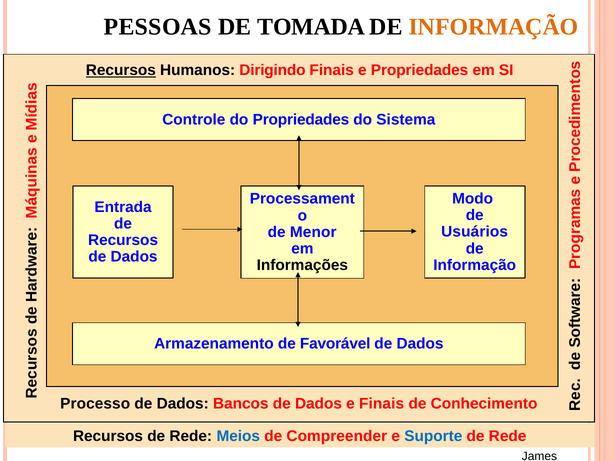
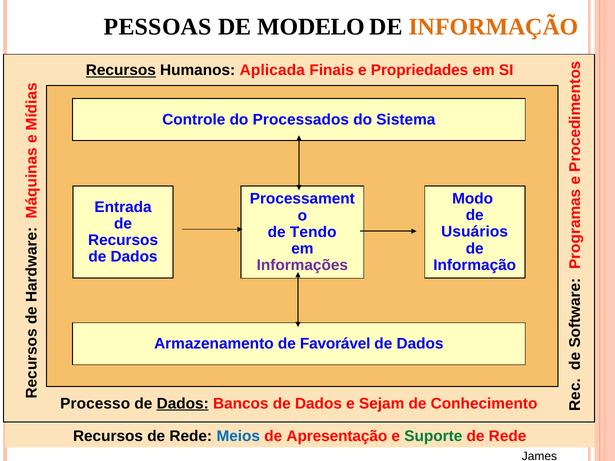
TOMADA: TOMADA -> MODELO (311, 27)
Dirigindo: Dirigindo -> Aplicada (272, 70)
do Propriedades: Propriedades -> Processados (301, 120)
Menor: Menor -> Tendo (313, 232)
Informações colour: black -> purple (302, 265)
Dados underline: none -> present (183, 404)
e Finais: Finais -> Sejam (382, 404)
Compreender: Compreender -> Apresentação (337, 436)
Suporte colour: blue -> green (433, 436)
